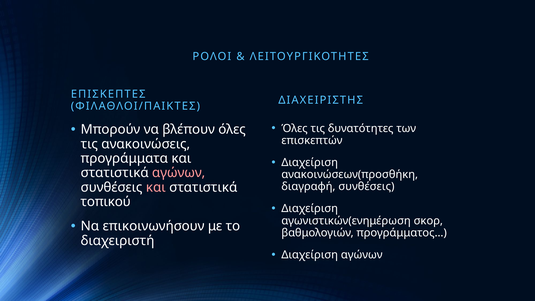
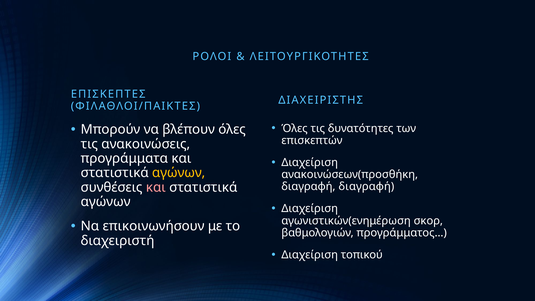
αγώνων colour: pink -> yellow (179, 173)
διαγραφή συνθέσεις: συνθέσεις -> διαγραφή (366, 187)
τοπικού: τοπικού -> αγώνων (106, 202)
Διαχείριση αγώνων: αγώνων -> τοπικού (362, 255)
